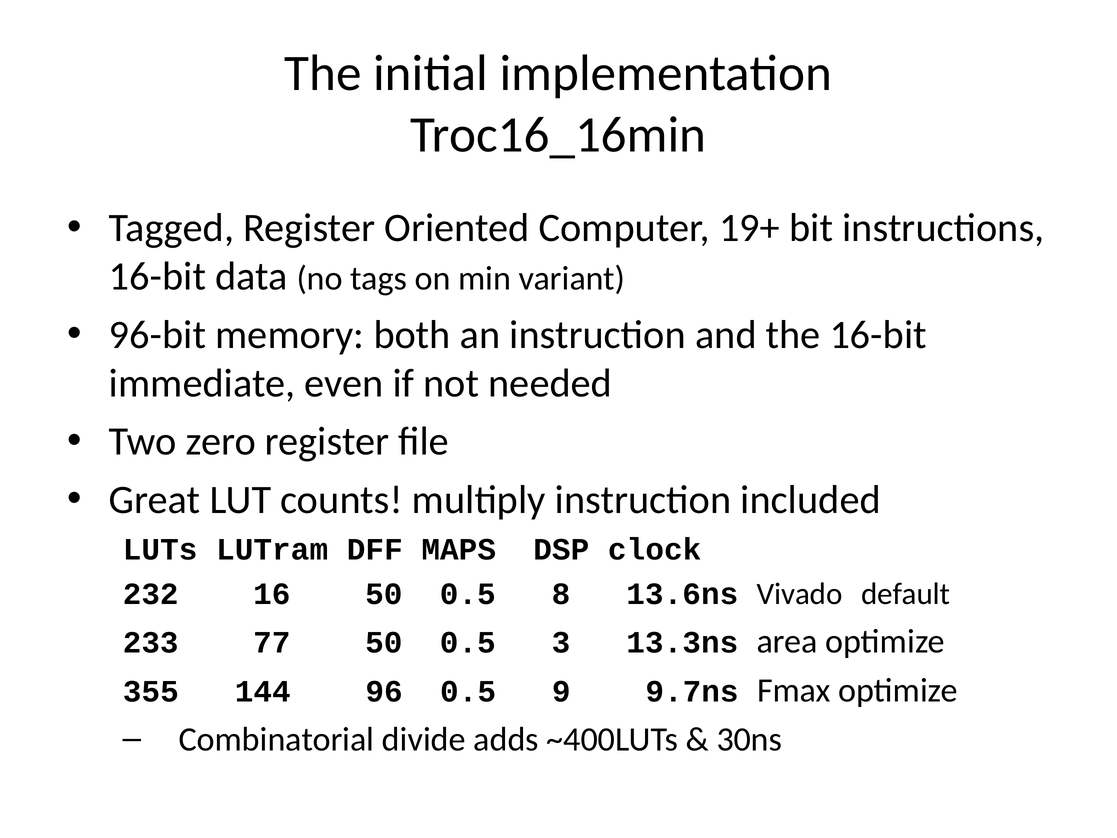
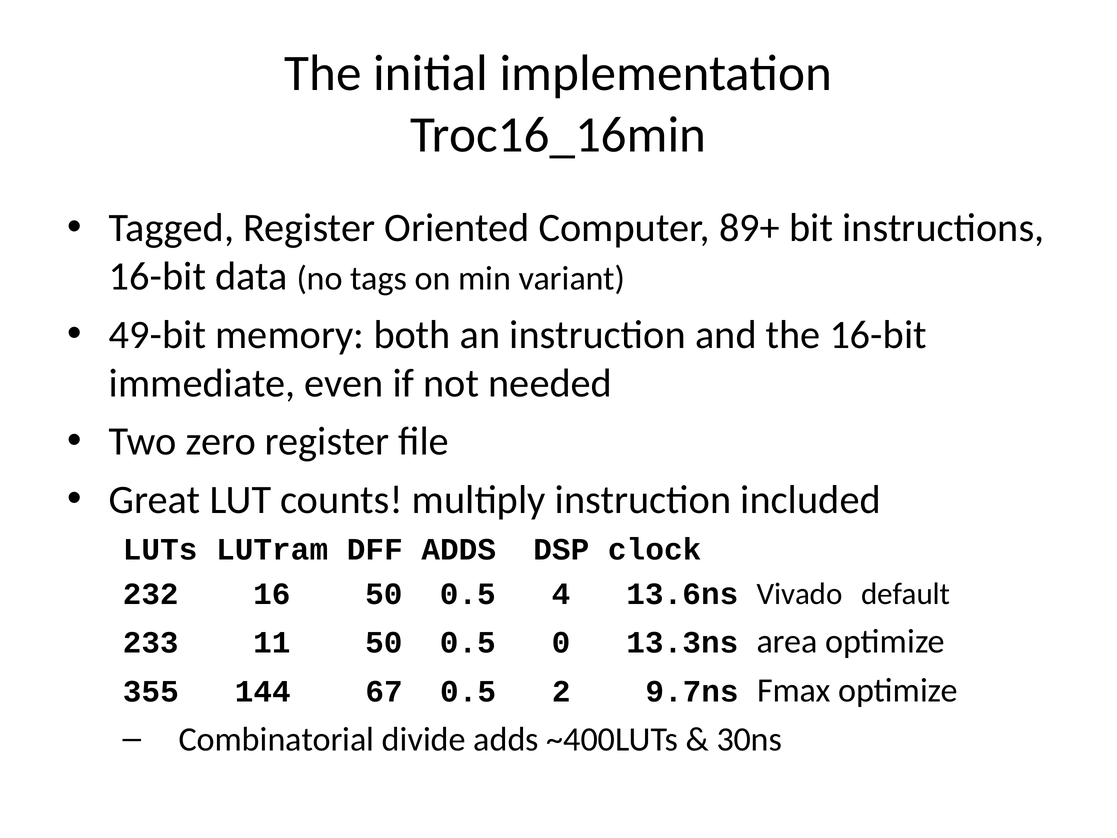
19+: 19+ -> 89+ (750, 228)
96-bit: 96-bit -> 49-bit (157, 335)
DFF MAPS: MAPS -> ADDS (459, 549)
8: 8 -> 4 (561, 594)
77: 77 -> 11 (272, 642)
3: 3 -> 0 (561, 642)
96: 96 -> 67 (384, 691)
9: 9 -> 2 (561, 691)
